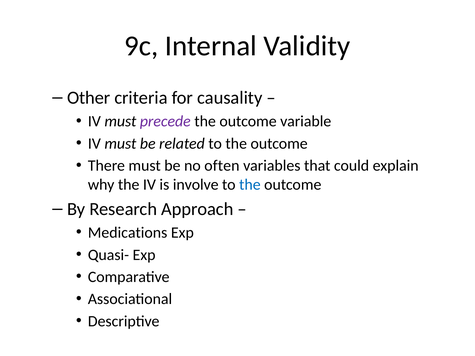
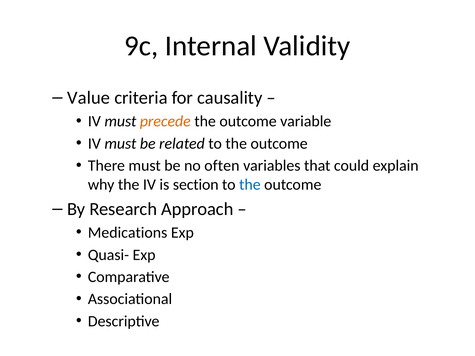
Other: Other -> Value (89, 98)
precede colour: purple -> orange (165, 121)
involve: involve -> section (196, 185)
